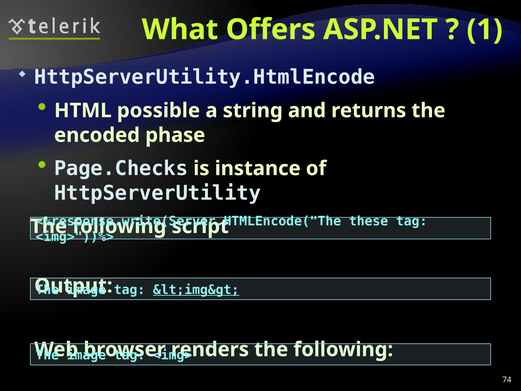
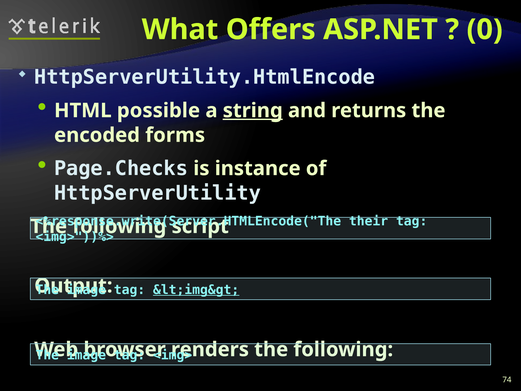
1: 1 -> 0 (485, 30)
string underline: none -> present (253, 110)
phase: phase -> forms (175, 135)
these: these -> their (369, 221)
